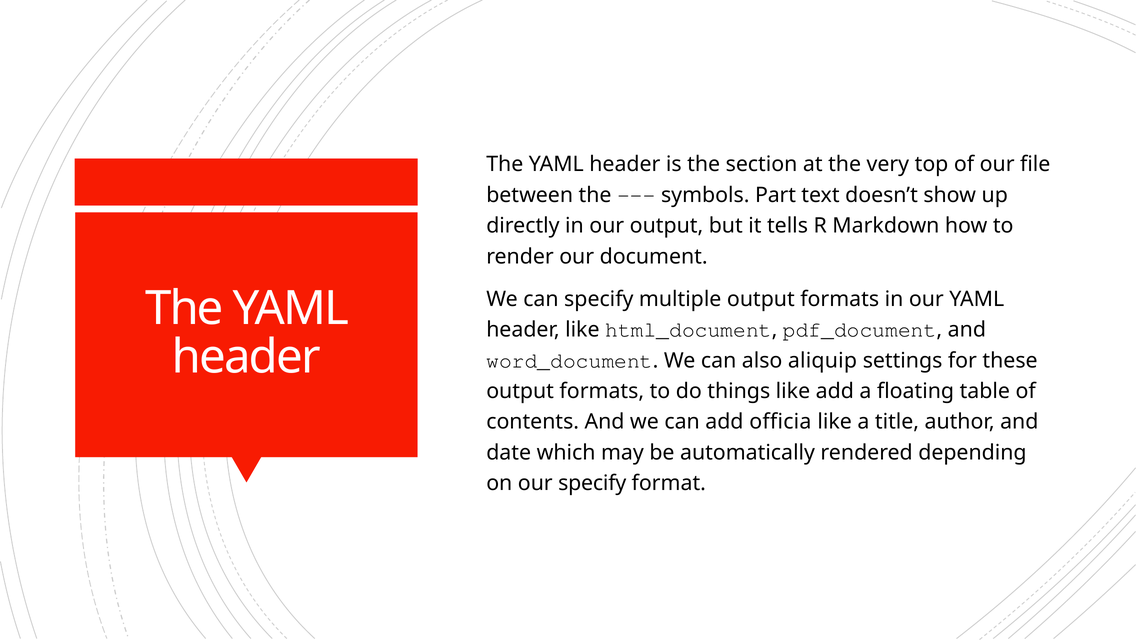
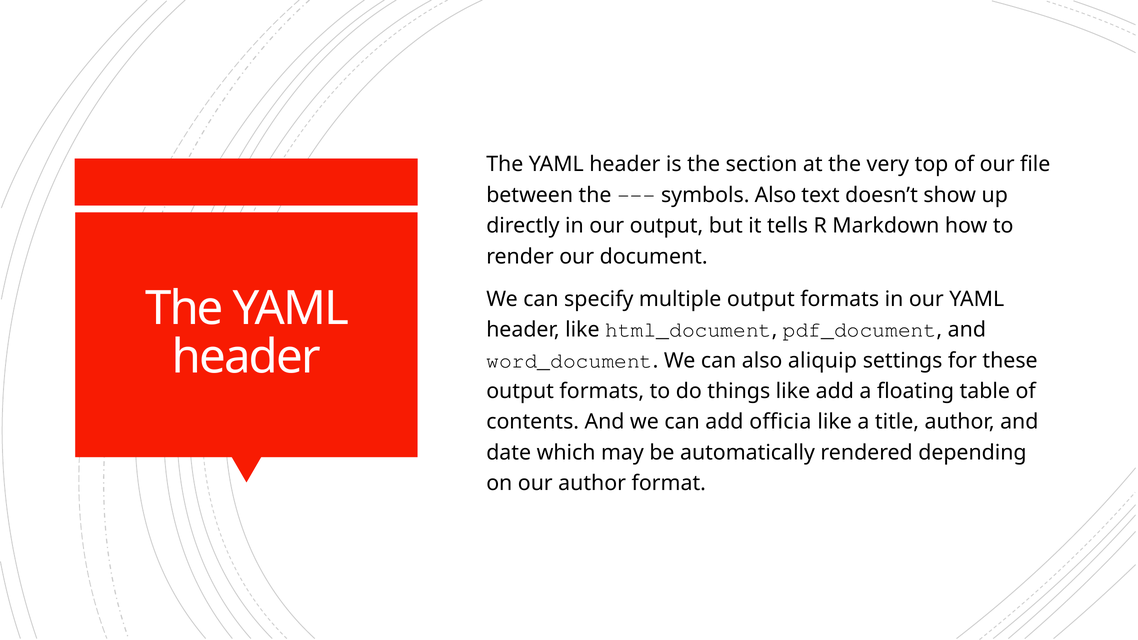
symbols Part: Part -> Also (776, 195)
our specify: specify -> author (592, 483)
